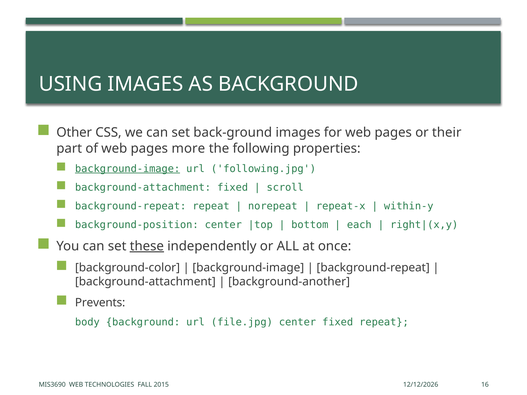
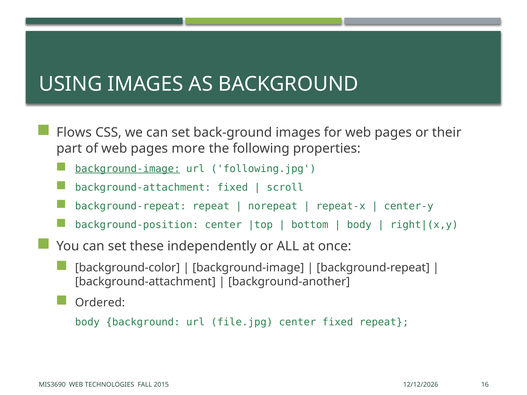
Other: Other -> Flows (74, 133)
within-y: within-y -> center-y (409, 206)
each: each -> body (359, 225)
these underline: present -> none (147, 246)
Prevents: Prevents -> Ordered (100, 303)
